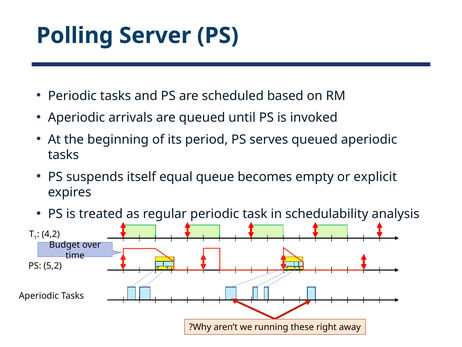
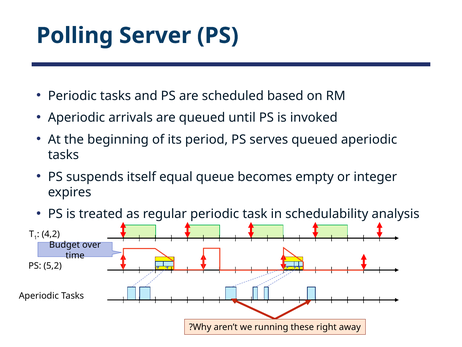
explicit: explicit -> integer (375, 177)
